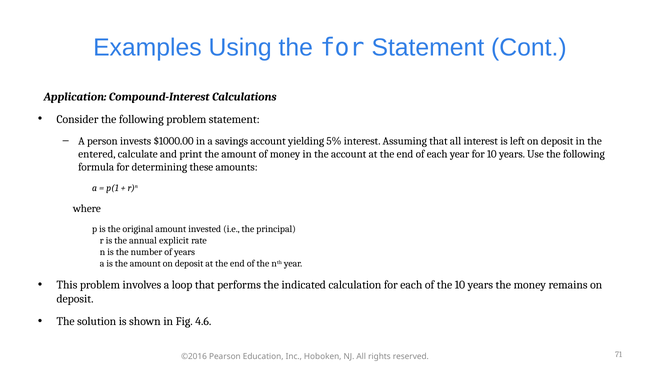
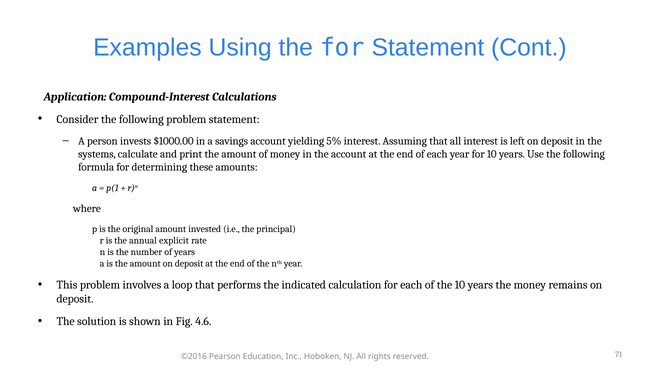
entered: entered -> systems (97, 154)
